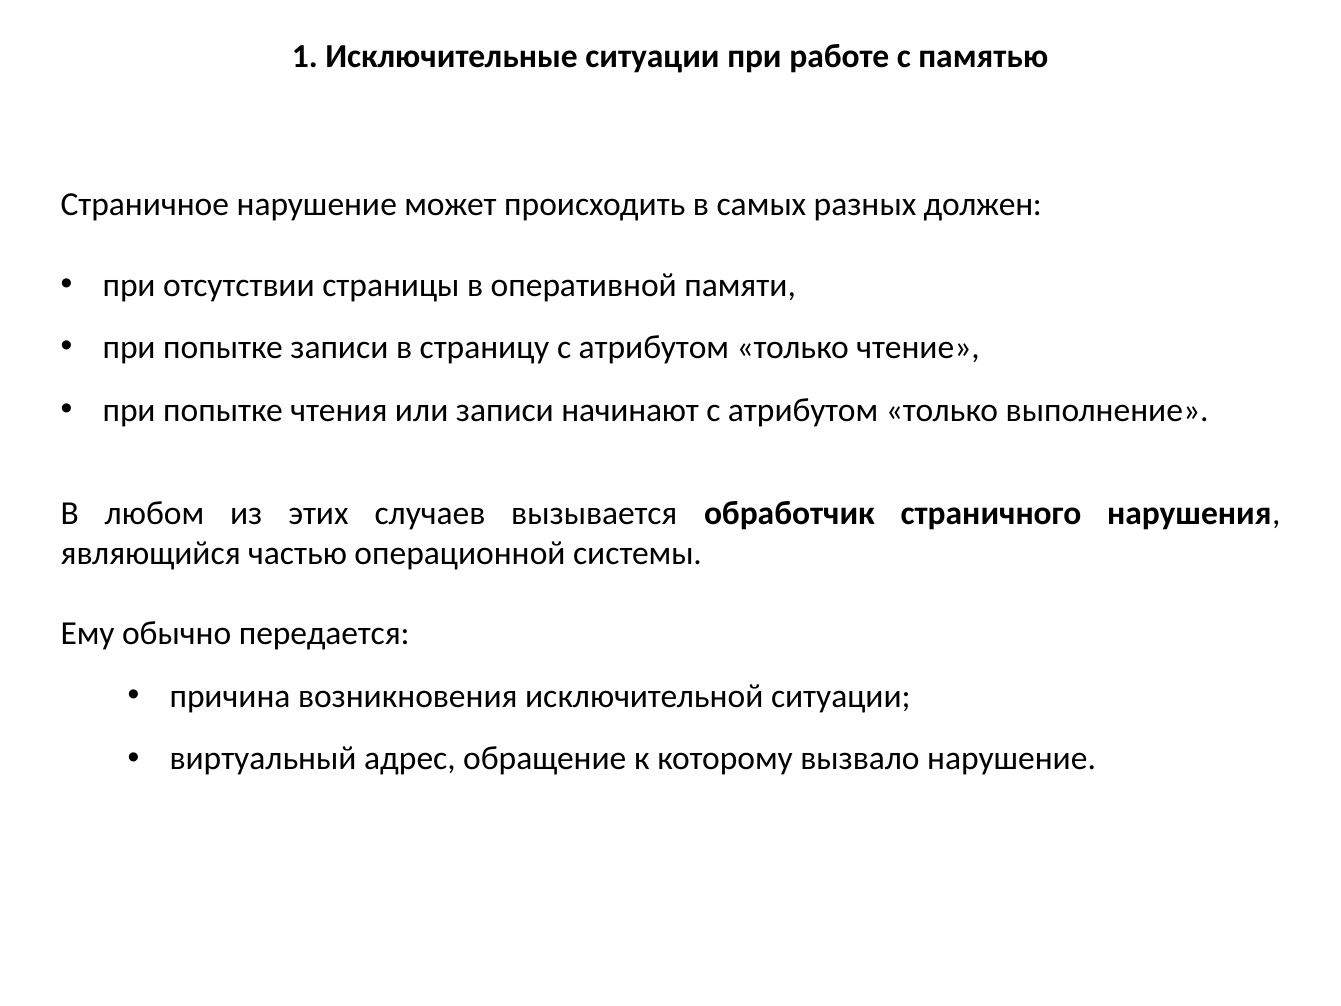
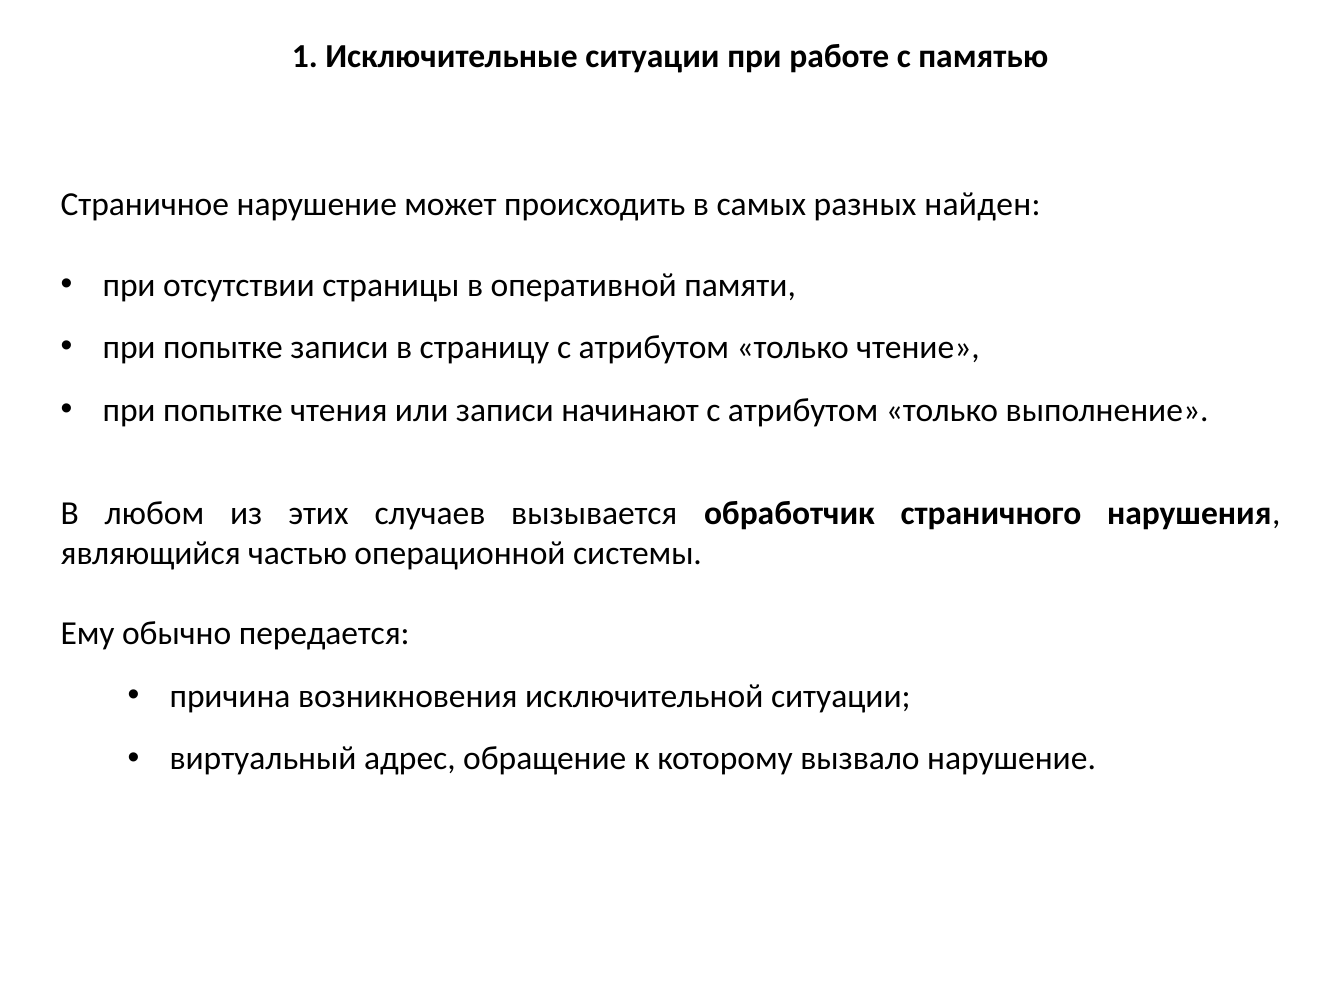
должен: должен -> найден (982, 205)
